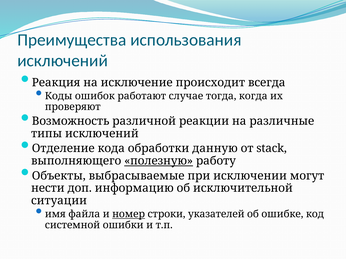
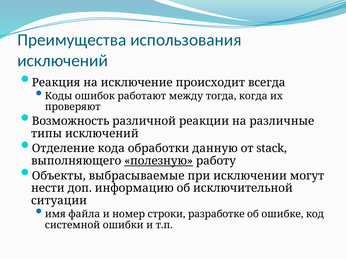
случае: случае -> между (186, 96)
номер underline: present -> none (129, 215)
указателей: указателей -> разработке (216, 215)
